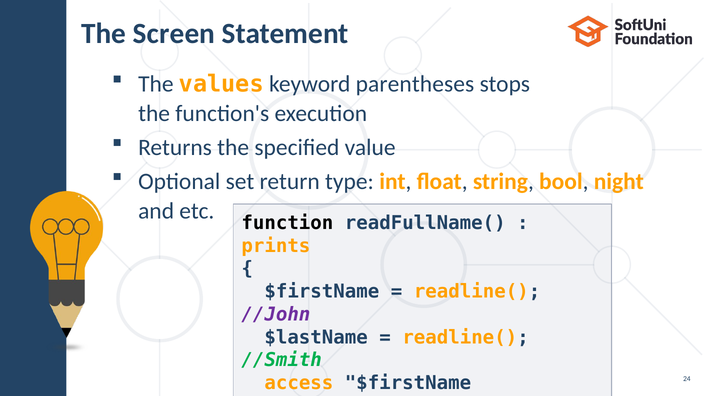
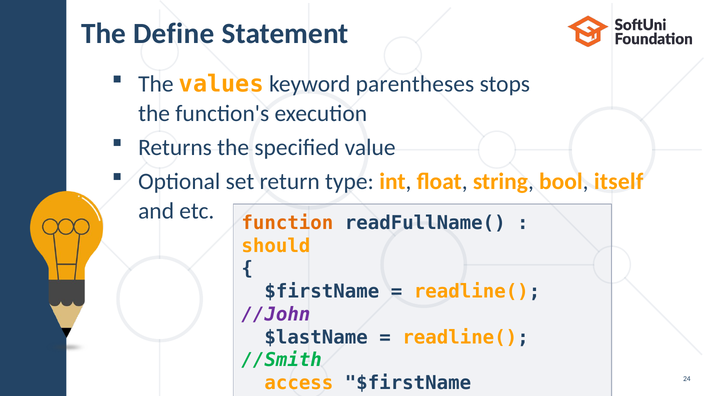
Screen: Screen -> Define (174, 33)
night: night -> itself (619, 182)
function colour: black -> orange (287, 223)
prints: prints -> should (276, 246)
